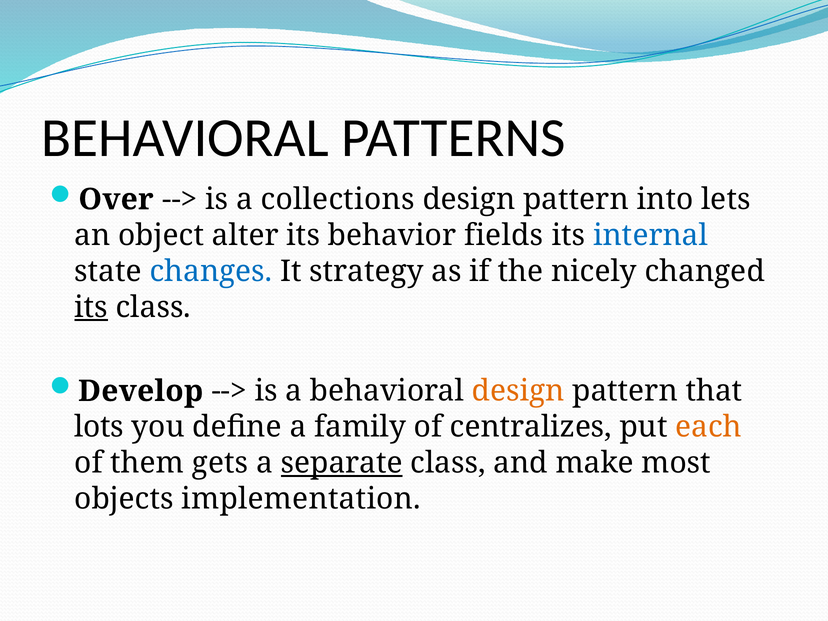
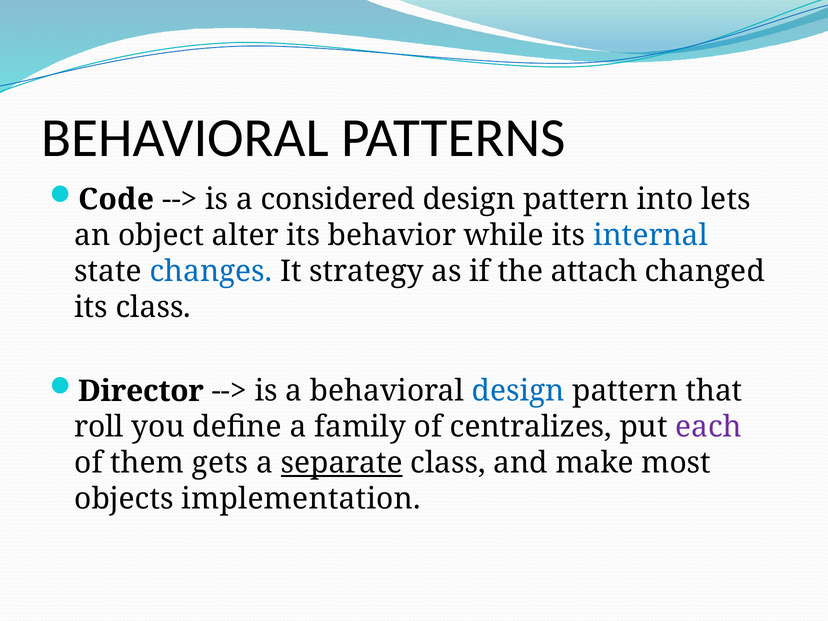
Over: Over -> Code (116, 199)
collections: collections -> considered (338, 199)
fields: fields -> while (504, 235)
nicely: nicely -> attach (594, 271)
its underline: present -> none (91, 307)
Develop: Develop -> Director (141, 391)
design colour: orange -> blue (518, 391)
lots: lots -> roll (99, 427)
each colour: orange -> purple (708, 427)
